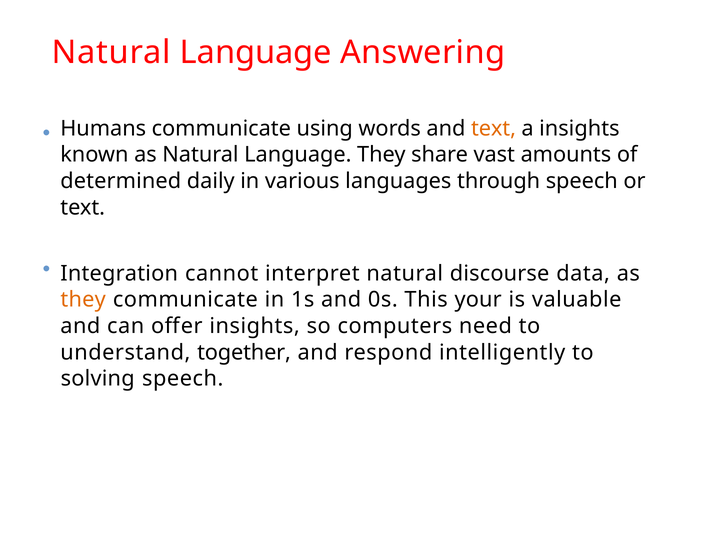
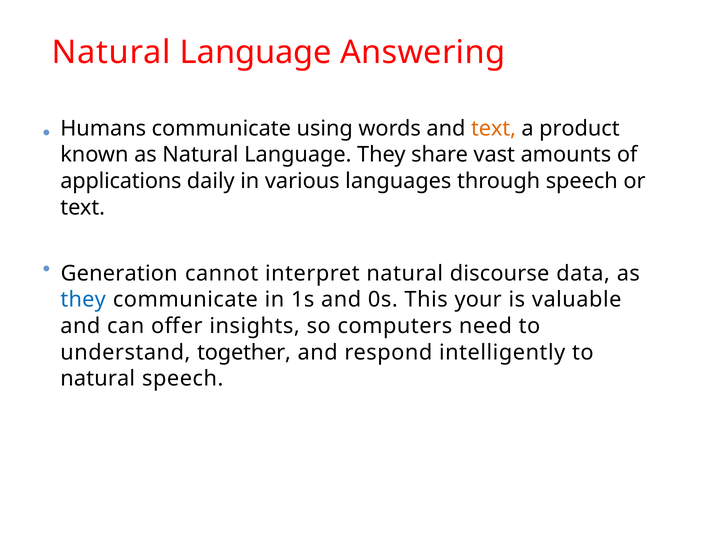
a insights: insights -> product (579, 128)
determined: determined -> applications (121, 181)
Integration: Integration -> Generation (119, 273)
they colour: orange -> blue (83, 300)
solving: solving -> natural (98, 379)
